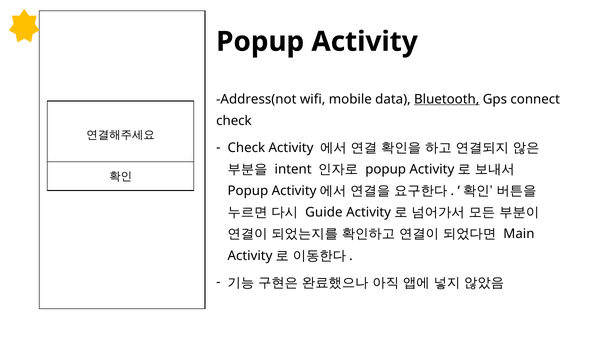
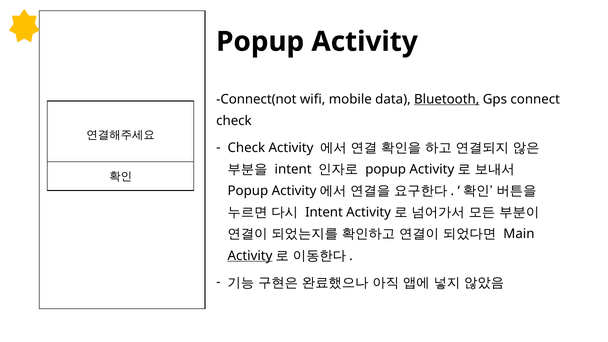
Address(not: Address(not -> Connect(not (256, 99)
Guide: Guide -> Intent (324, 213)
Activity underline: none -> present (250, 256)
